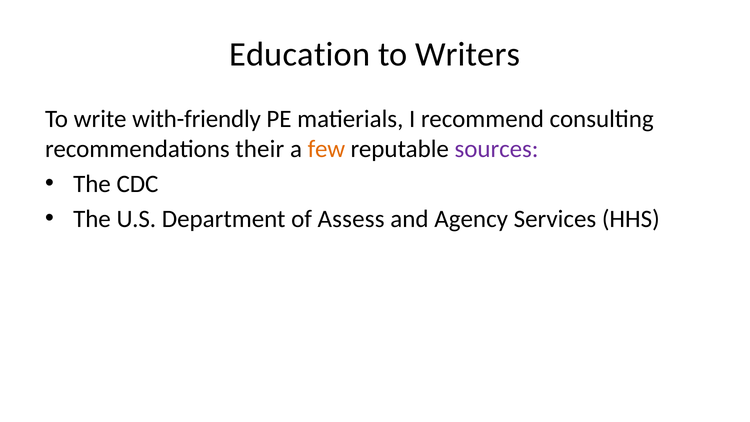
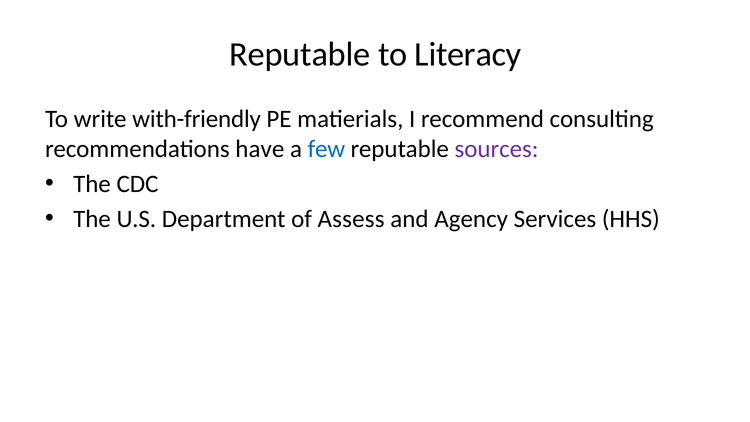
Education: Education -> Reputable (300, 54)
Writers: Writers -> Literacy (468, 54)
their: their -> have (260, 149)
few colour: orange -> blue (326, 149)
